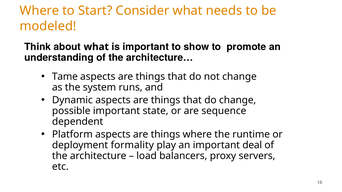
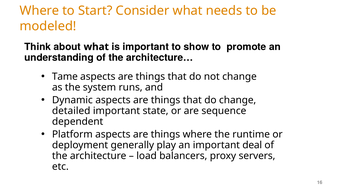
possible: possible -> detailed (71, 111)
formality: formality -> generally (132, 145)
